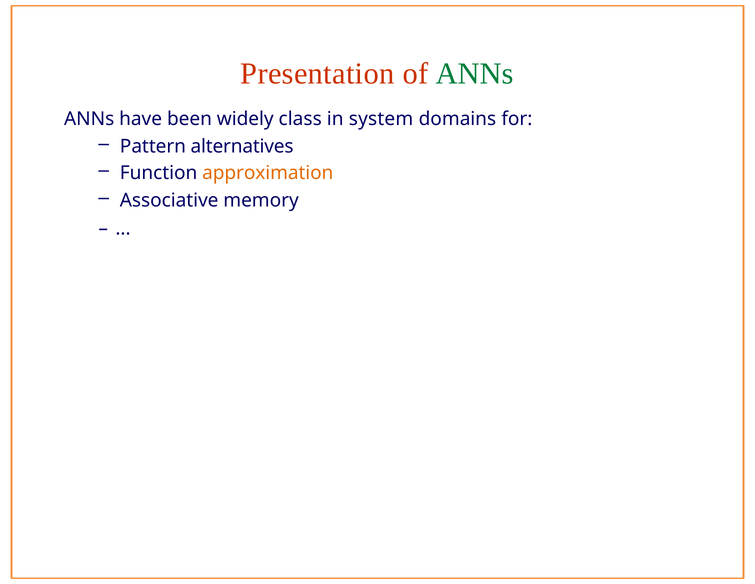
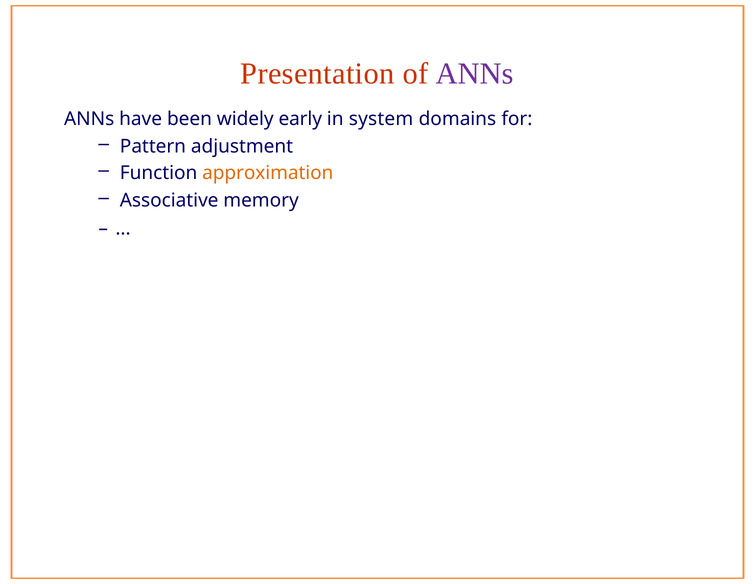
ANNs colour: green -> purple (475, 74)
class: class -> early (300, 119)
alternatives: alternatives -> adjustment (242, 146)
